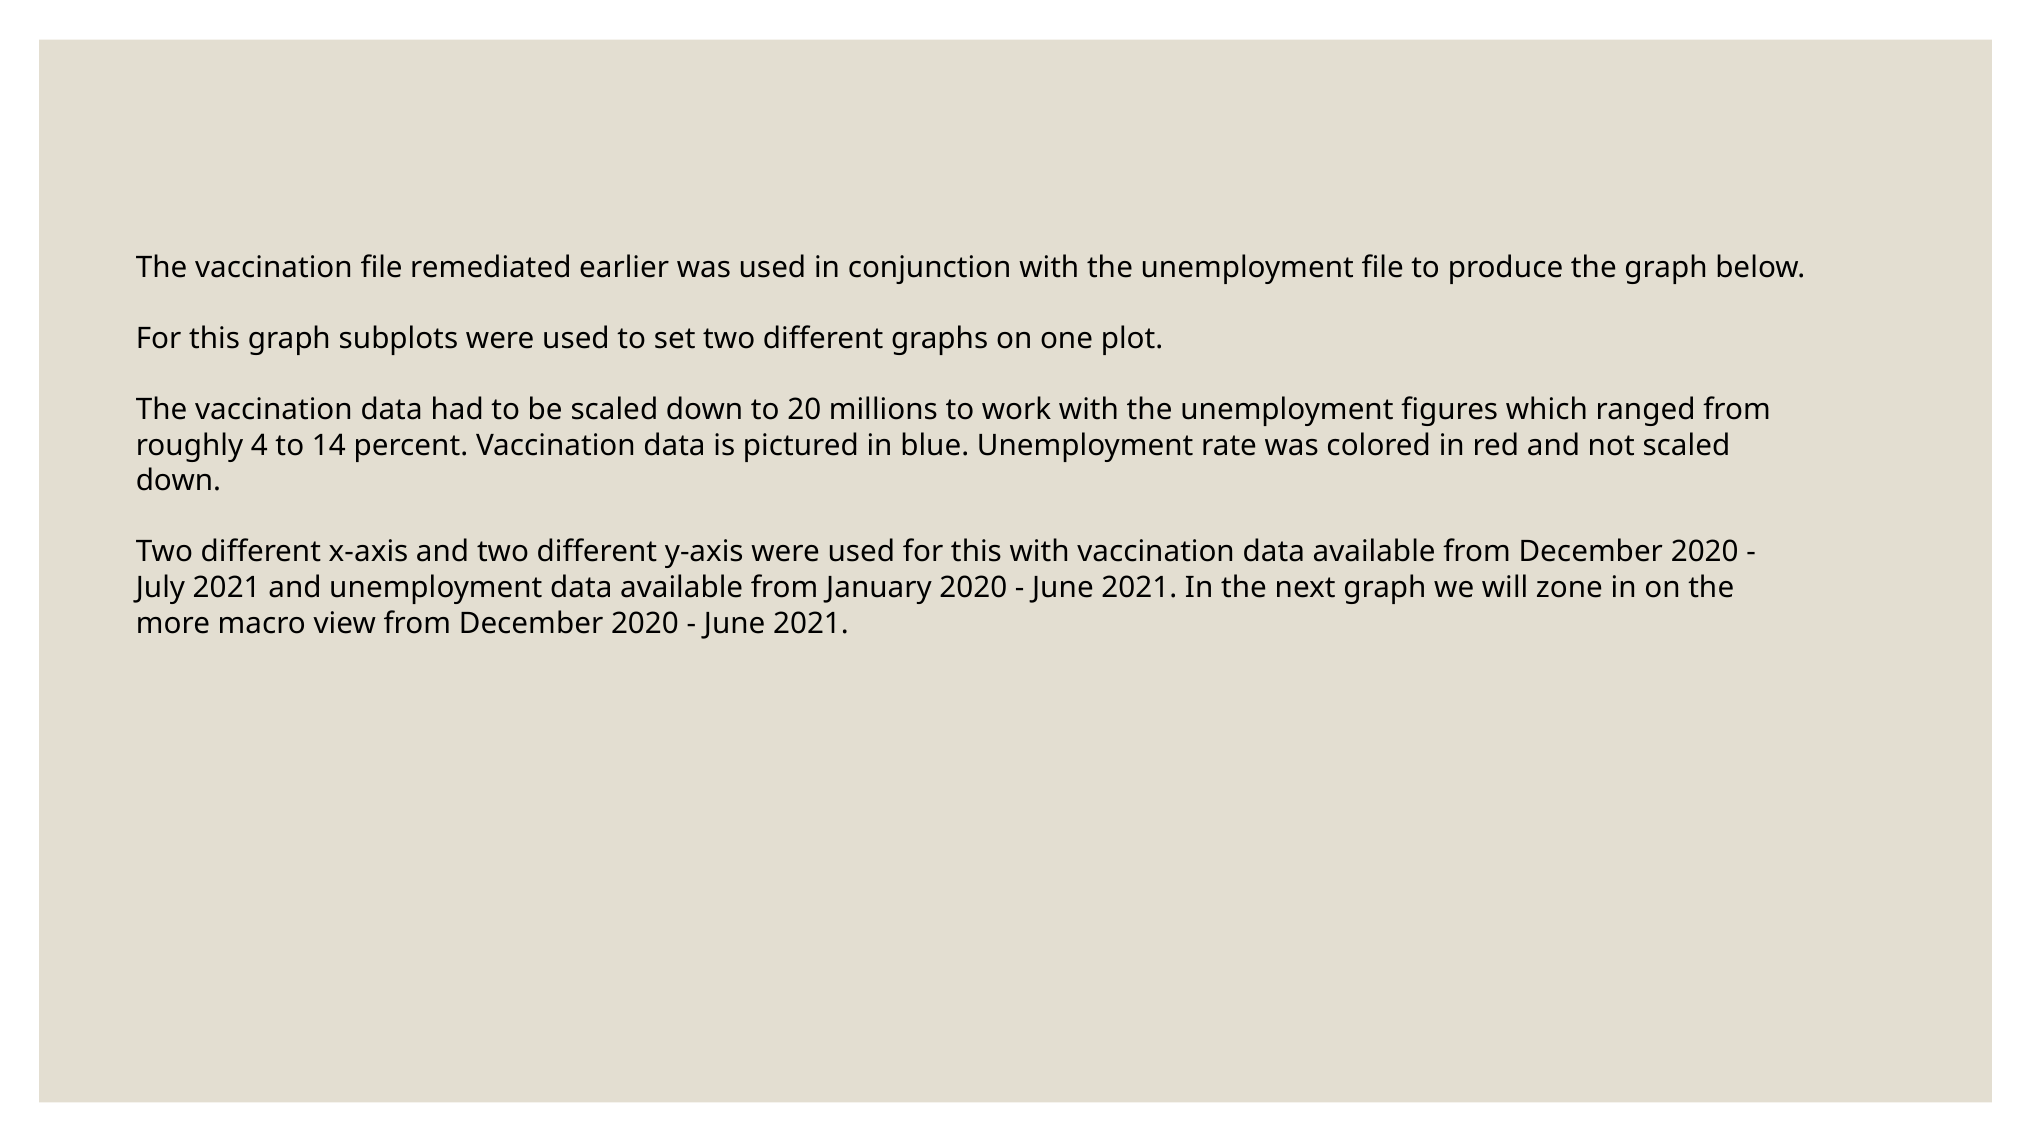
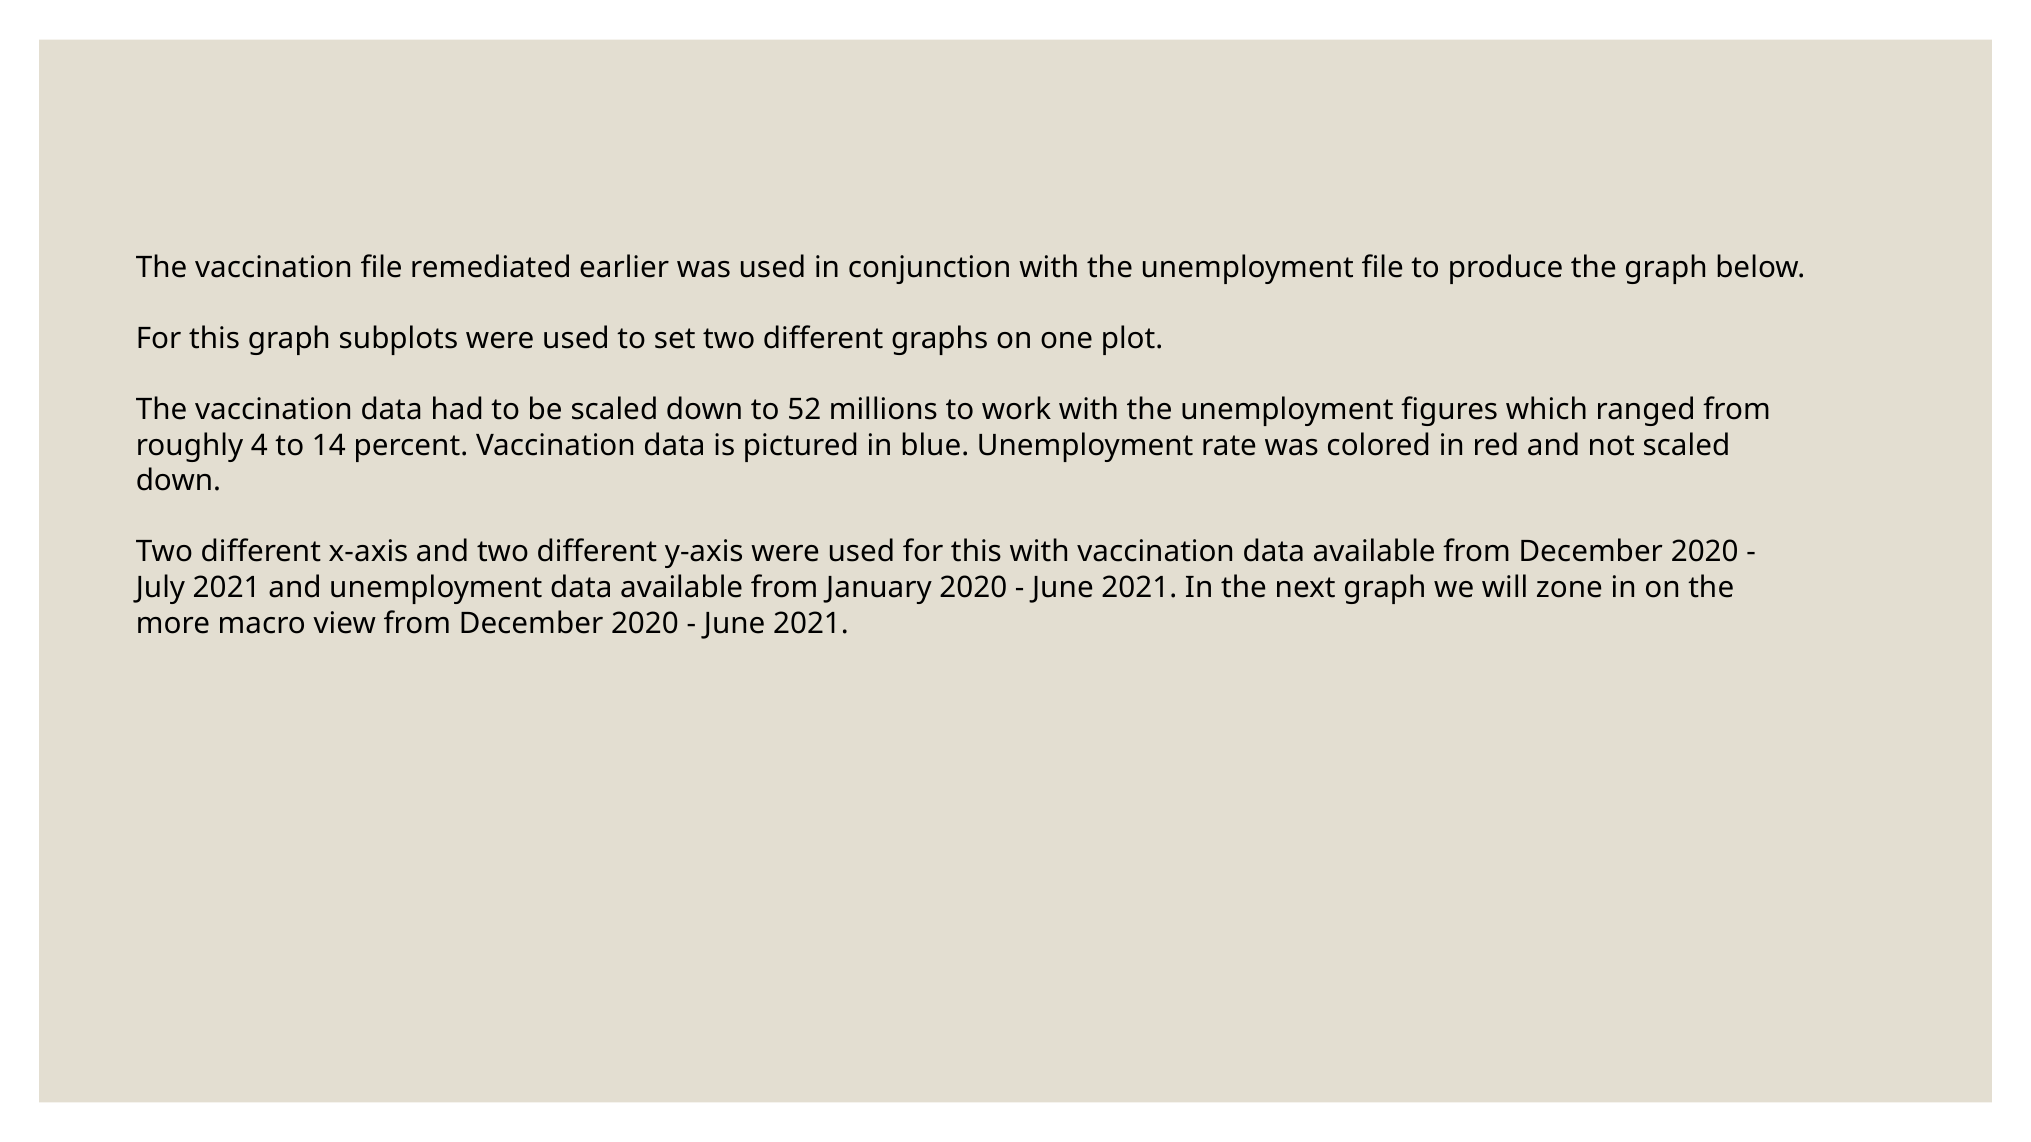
20: 20 -> 52 (804, 410)
